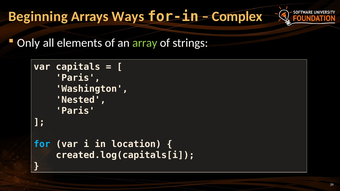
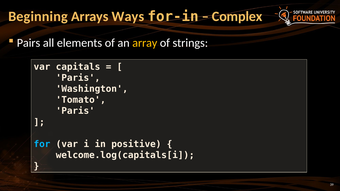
Only: Only -> Pairs (29, 43)
array colour: light green -> yellow (145, 43)
Nested: Nested -> Tomato (81, 100)
location: location -> positive (136, 144)
created.log(capitals[i: created.log(capitals[i -> welcome.log(capitals[i (125, 155)
